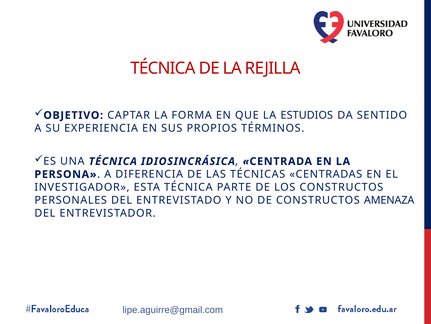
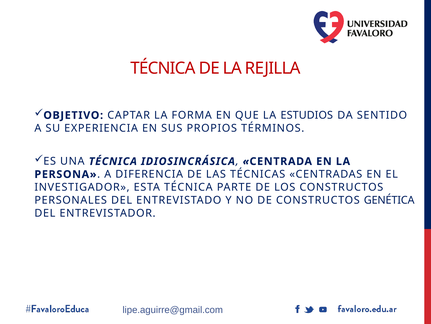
AMENAZA: AMENAZA -> GENÉTICA (389, 200)
